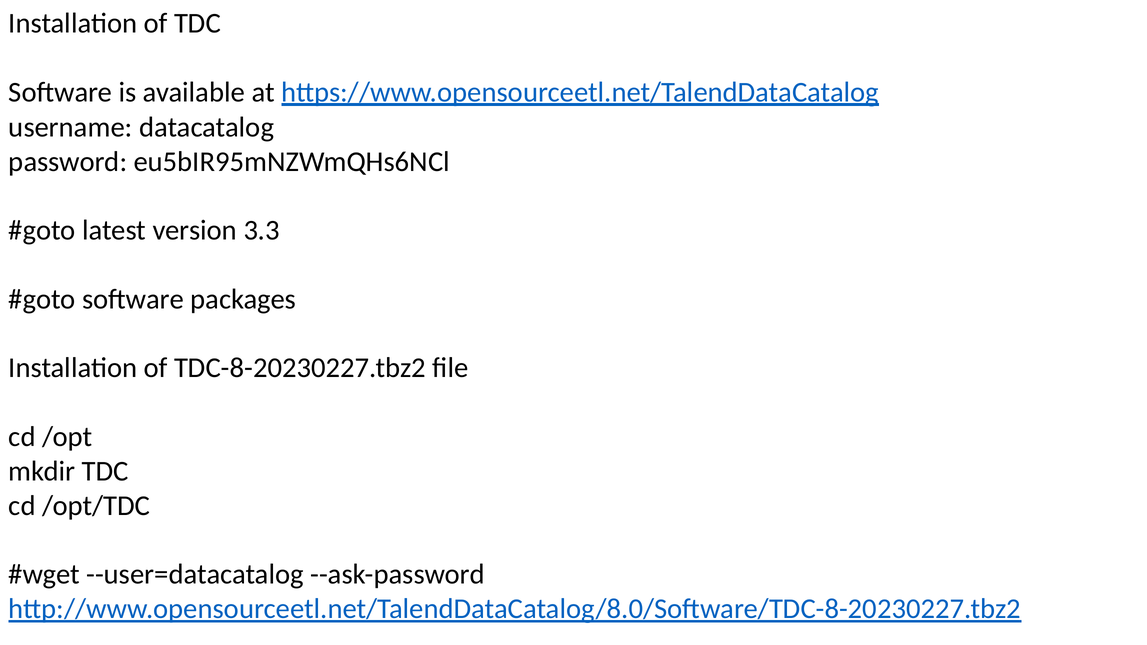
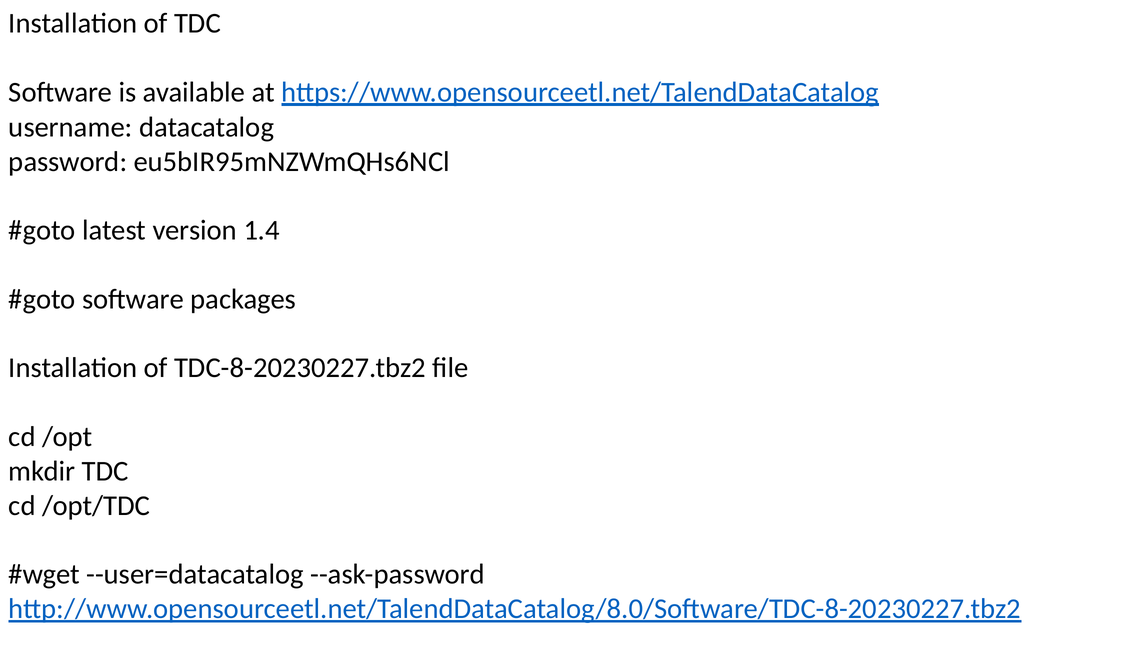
3.3: 3.3 -> 1.4 (262, 230)
